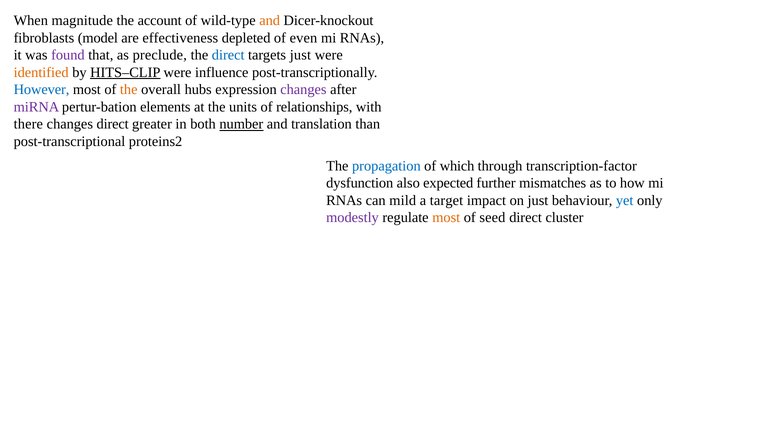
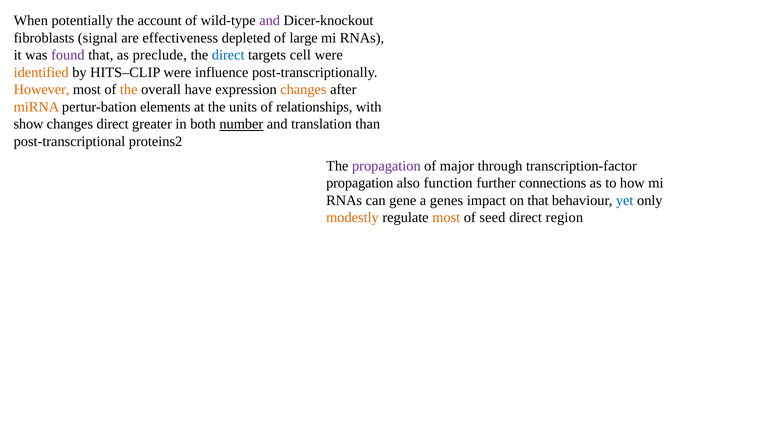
magnitude: magnitude -> potentially (82, 21)
and colour: orange -> purple (270, 21)
model: model -> signal (98, 38)
even: even -> large (304, 38)
targets just: just -> cell (300, 55)
HITS–CLIP underline: present -> none (125, 73)
However colour: blue -> orange (42, 90)
hubs: hubs -> have (198, 90)
changes colour: purple -> orange (303, 90)
miRNA colour: purple -> orange (36, 107)
there: there -> show (28, 124)
propagation colour: blue -> purple (386, 166)
which: which -> major (457, 166)
dysfunction: dysfunction -> propagation (360, 183)
expected: expected -> function (448, 183)
mismatches: mismatches -> connections (553, 183)
mild: mild -> gene (403, 200)
target: target -> genes (447, 200)
on just: just -> that (538, 200)
modestly colour: purple -> orange (352, 218)
cluster: cluster -> region (564, 218)
